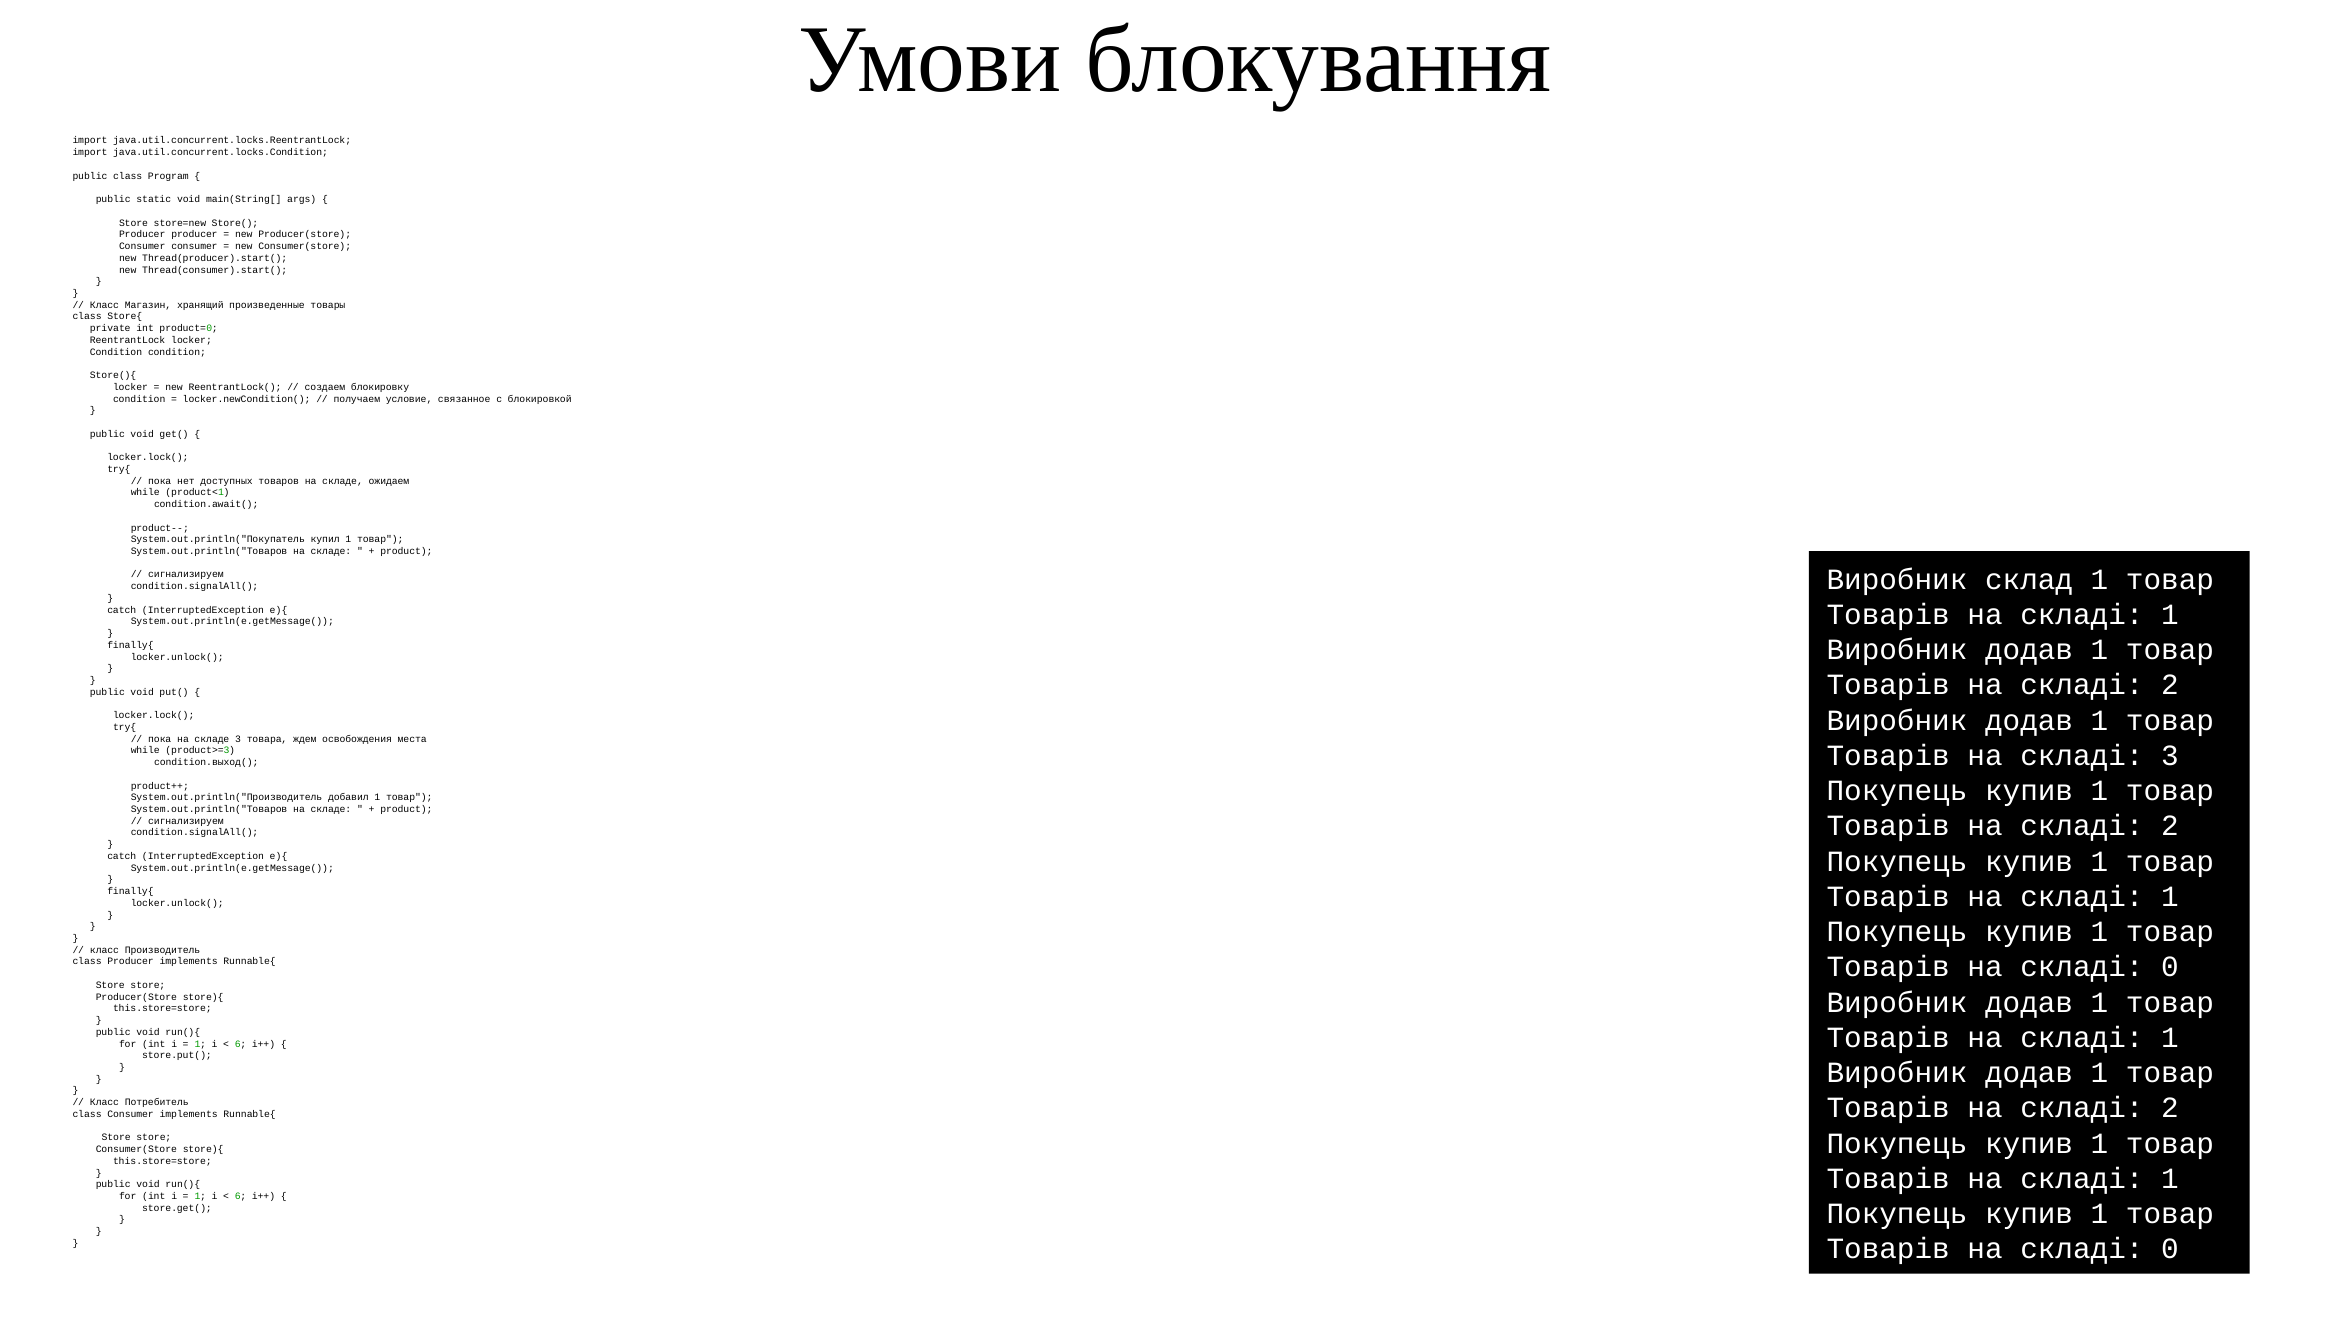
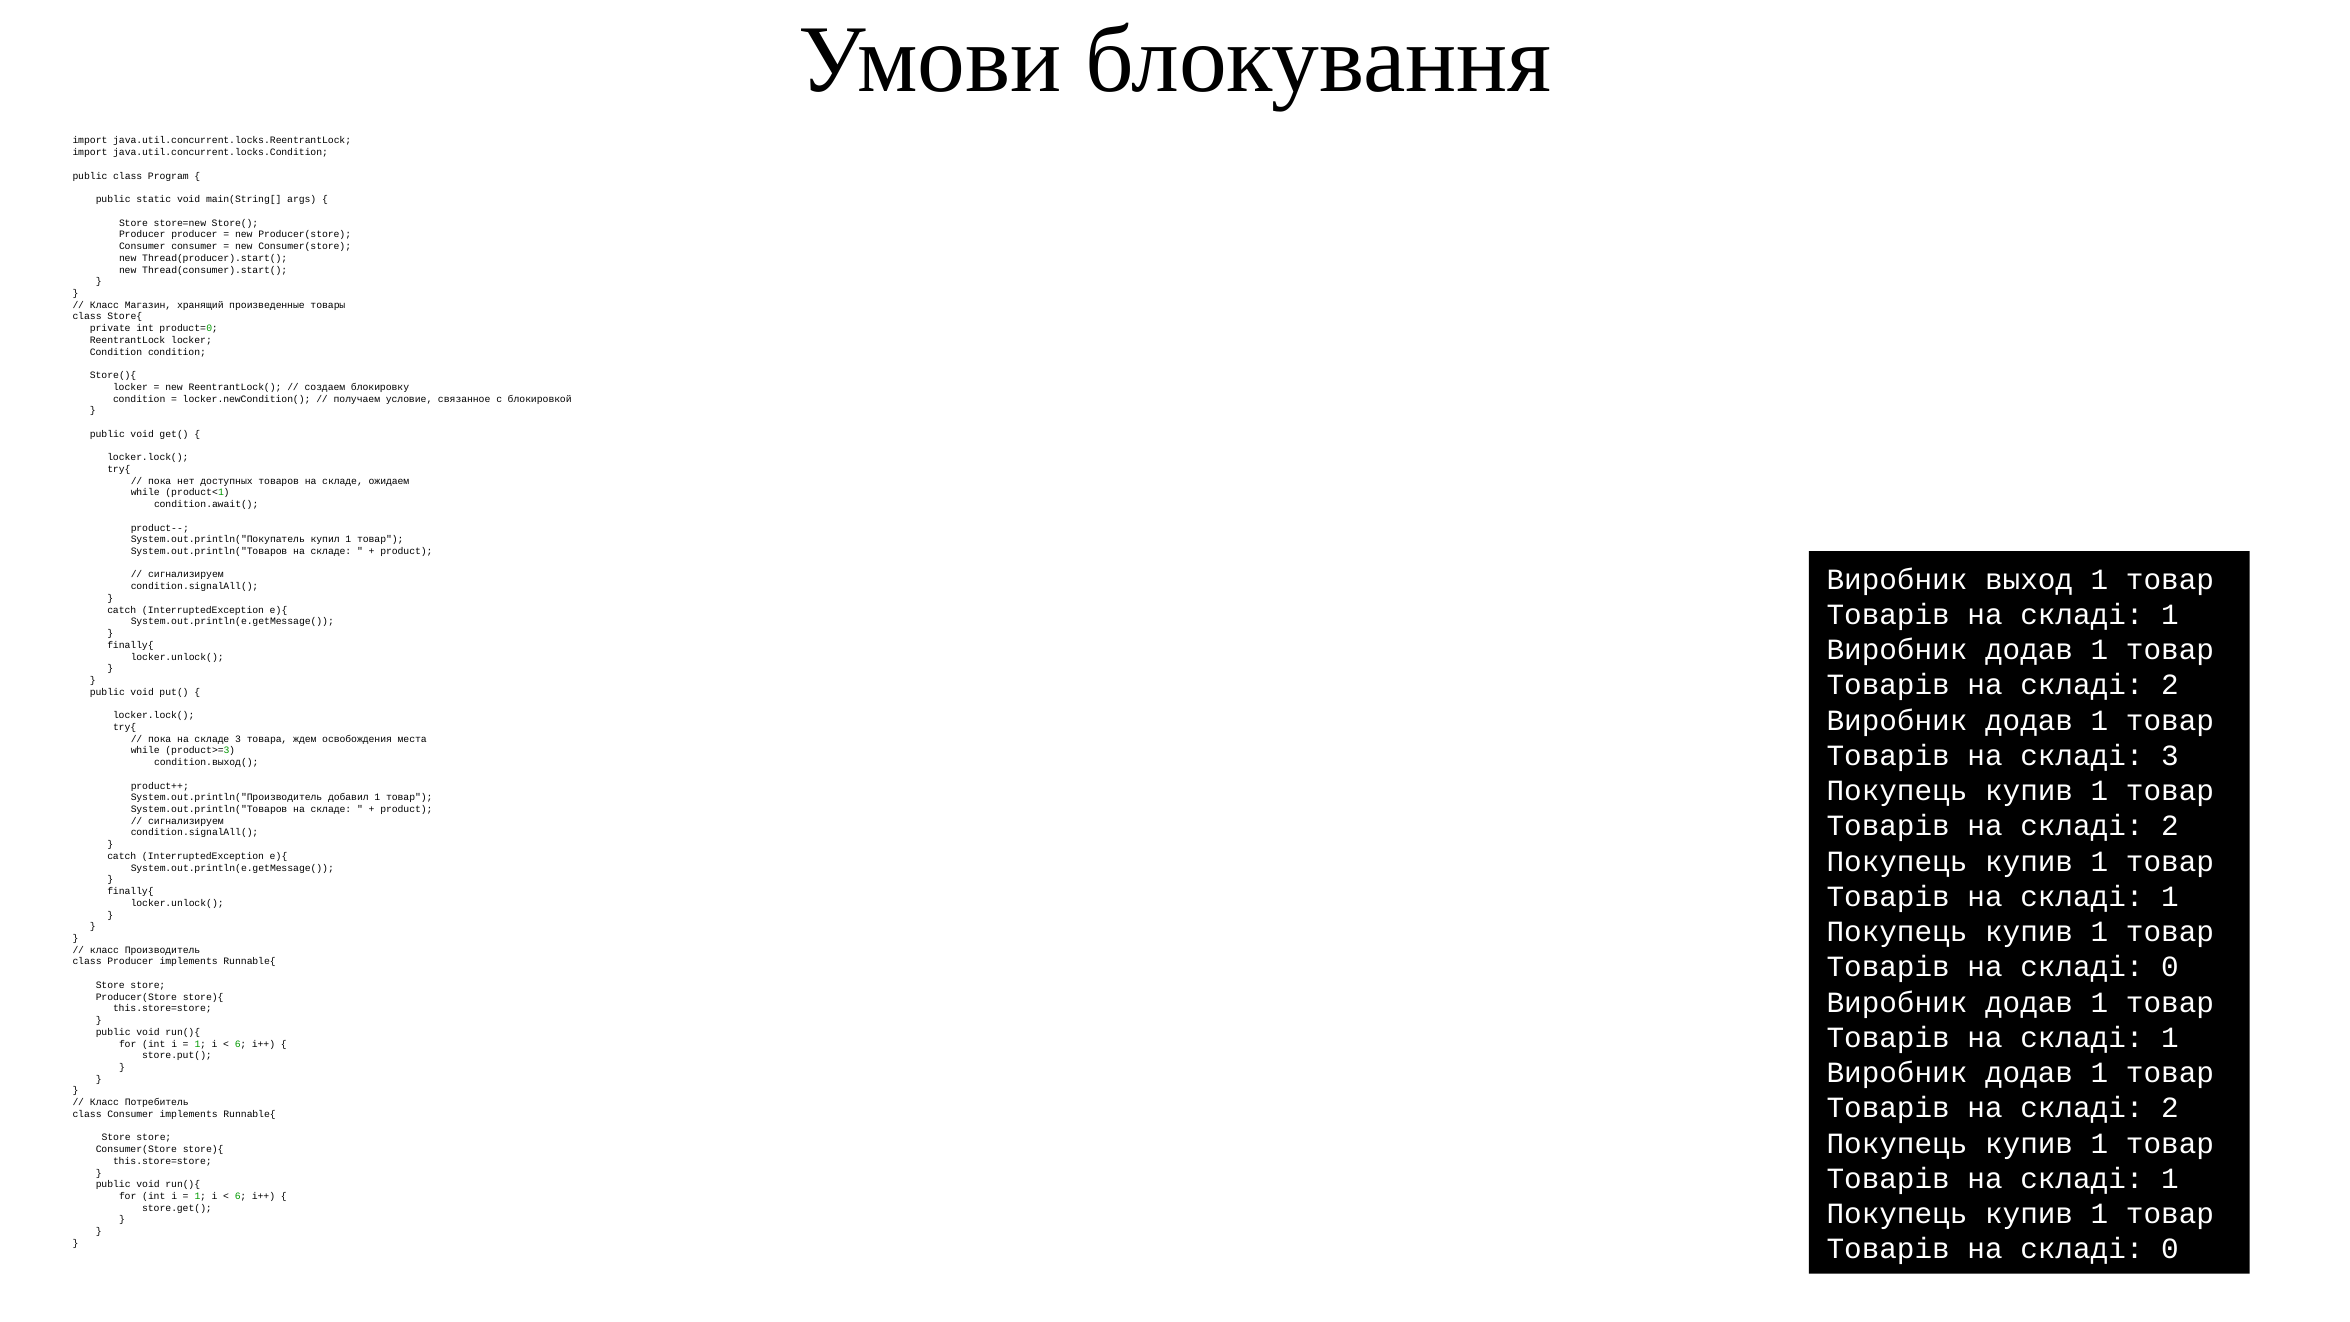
склад: склад -> выход (2029, 579)
